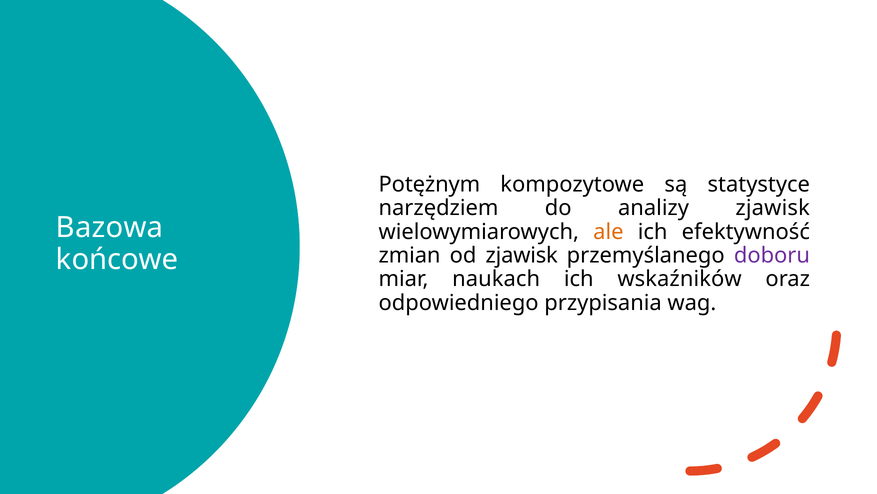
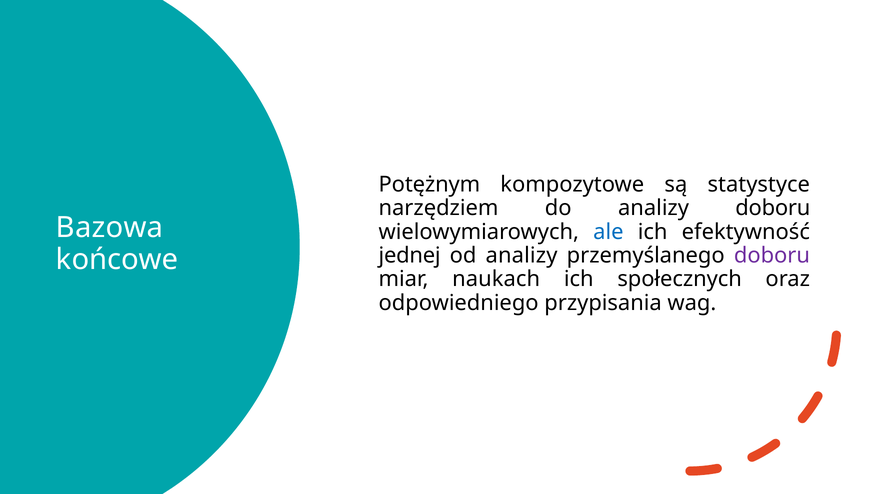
analizy zjawisk: zjawisk -> doboru (773, 208)
ale colour: orange -> blue (608, 231)
zmian: zmian -> jednej (410, 255)
od zjawisk: zjawisk -> analizy (522, 255)
wskaźników: wskaźników -> społecznych (680, 279)
